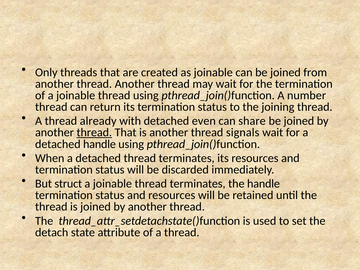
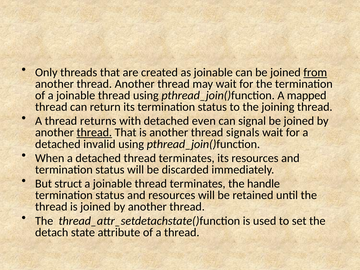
from underline: none -> present (315, 72)
number: number -> mapped (307, 95)
already: already -> returns (98, 121)
share: share -> signal (252, 121)
detached handle: handle -> invalid (99, 144)
